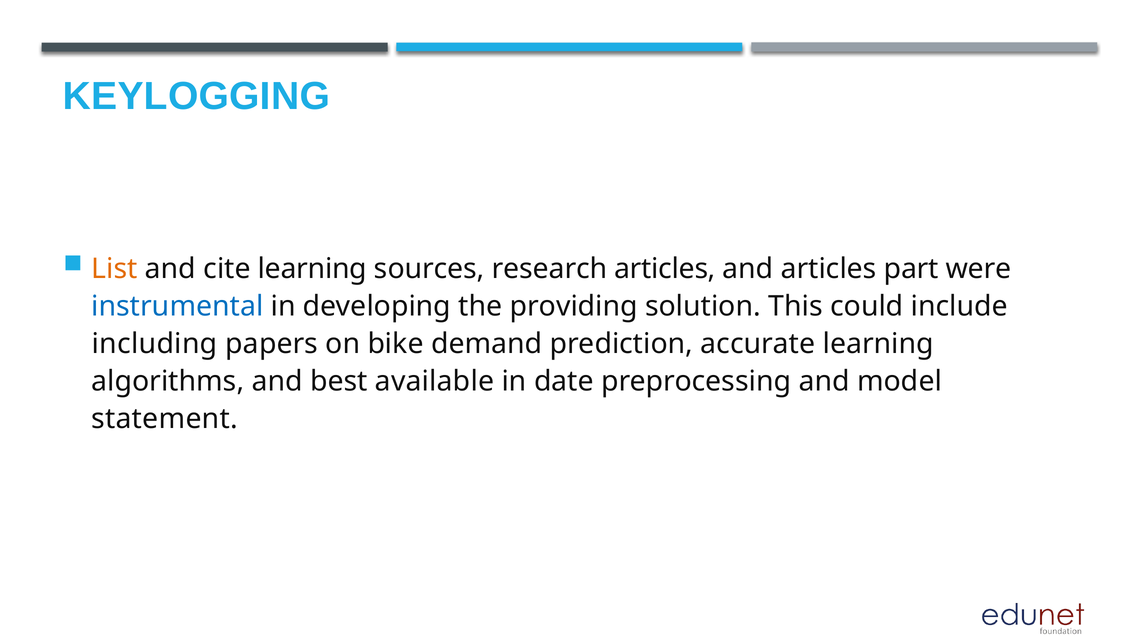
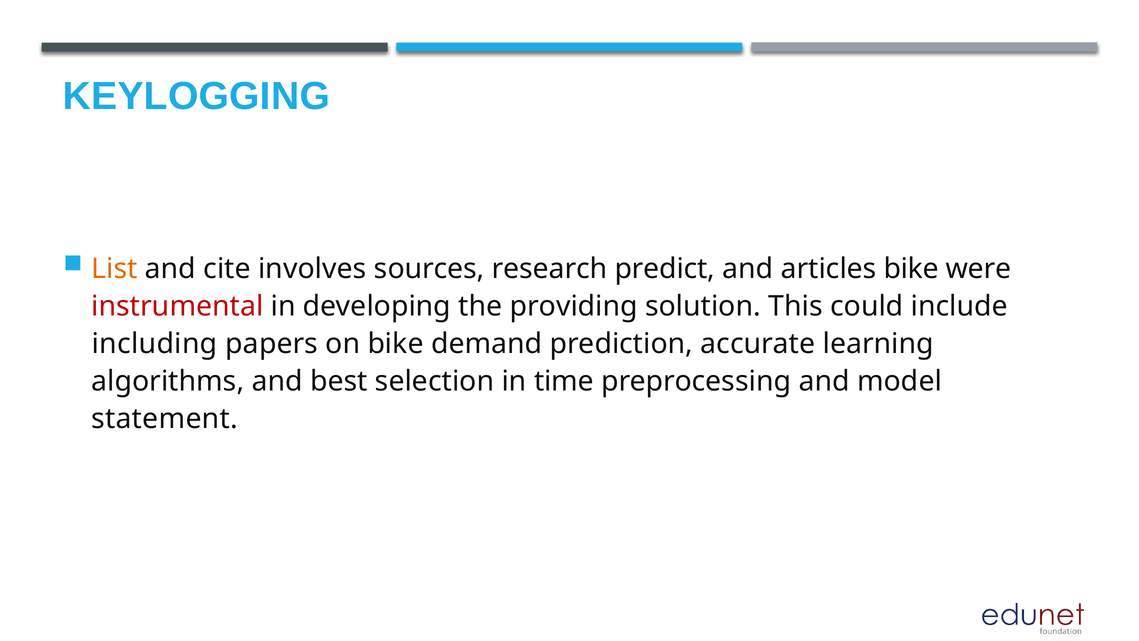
cite learning: learning -> involves (312, 268)
research articles: articles -> predict (665, 268)
articles part: part -> bike (911, 268)
instrumental colour: blue -> red (177, 306)
available: available -> selection (435, 381)
date: date -> time (564, 381)
